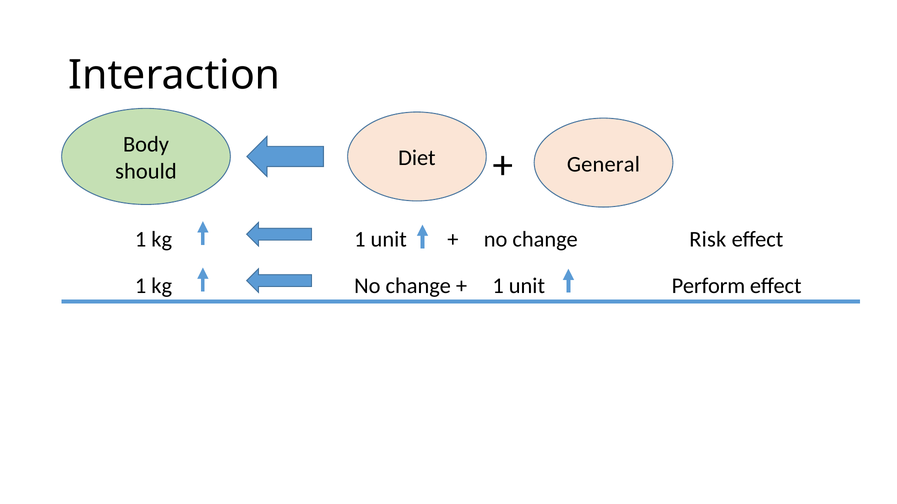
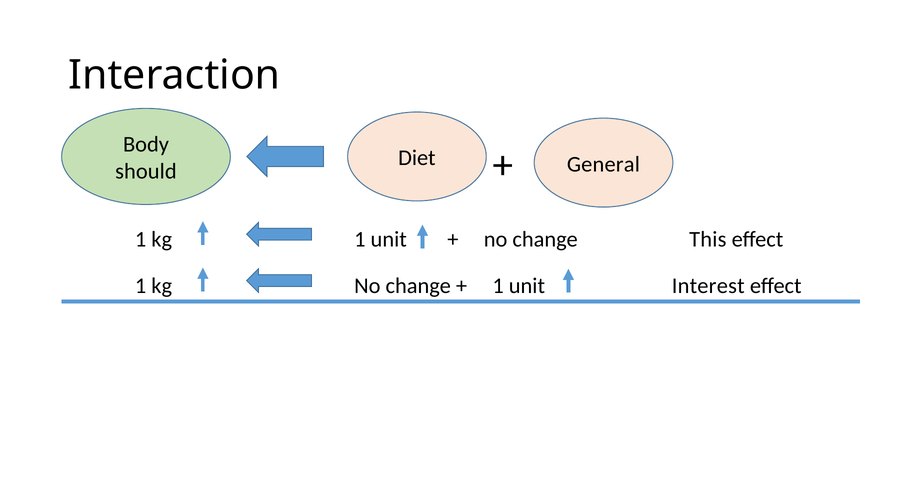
Risk: Risk -> This (708, 240)
Perform: Perform -> Interest (708, 286)
